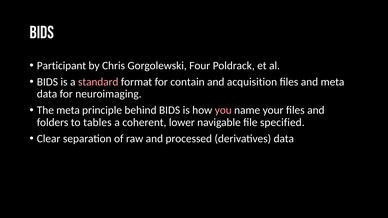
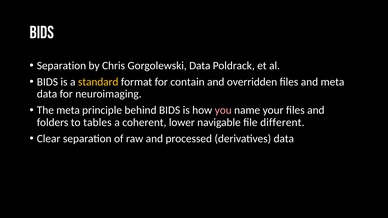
Participant: Participant -> Separation (61, 66)
Gorgolewski Four: Four -> Data (200, 66)
standard colour: pink -> yellow (98, 82)
acquisition: acquisition -> overridden (252, 82)
specified: specified -> different (282, 123)
